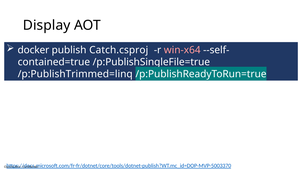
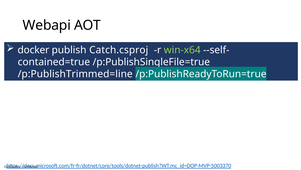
Display: Display -> Webapi (47, 25)
win-x64 colour: pink -> light green (182, 50)
/p:PublishTrimmed=linq: /p:PublishTrimmed=linq -> /p:PublishTrimmed=line (75, 74)
